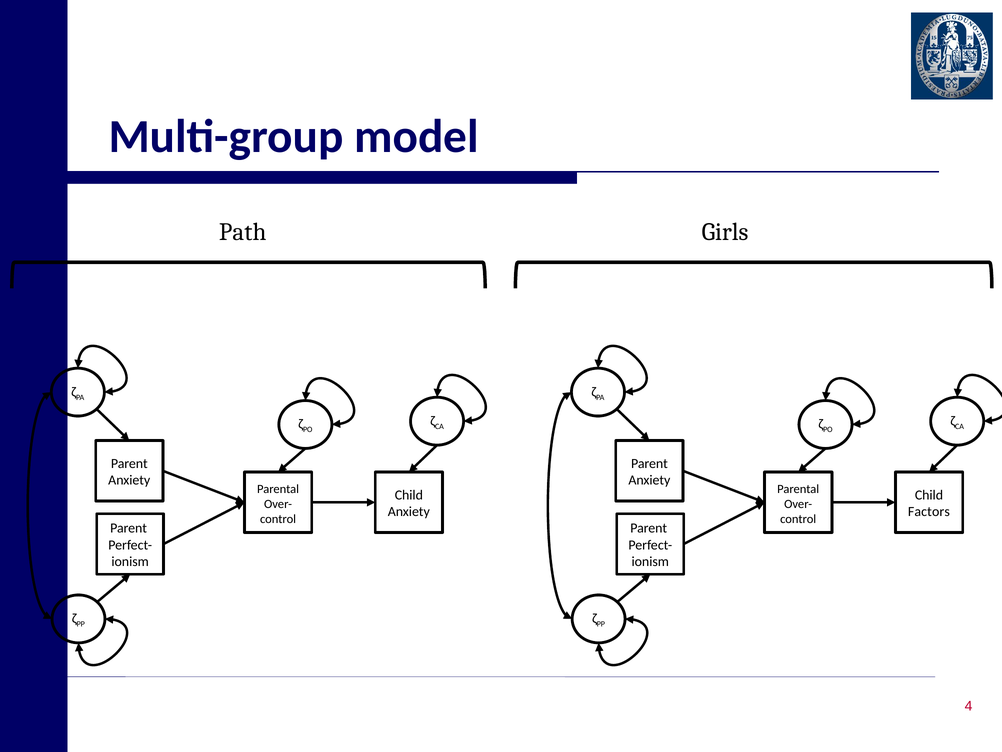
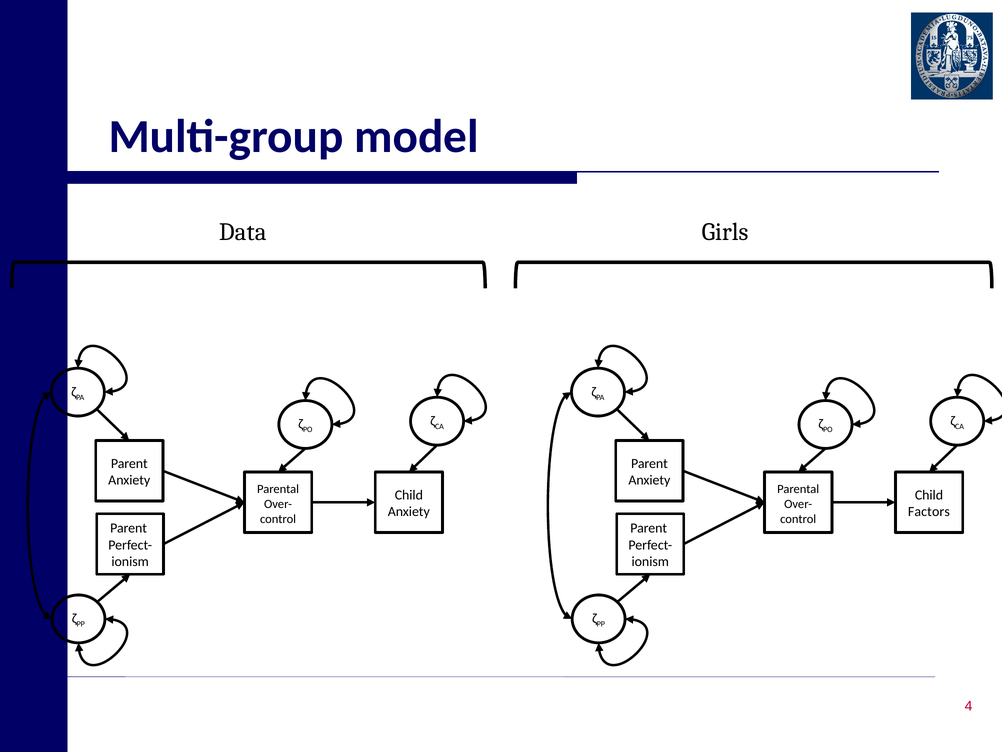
Path: Path -> Data (243, 232)
